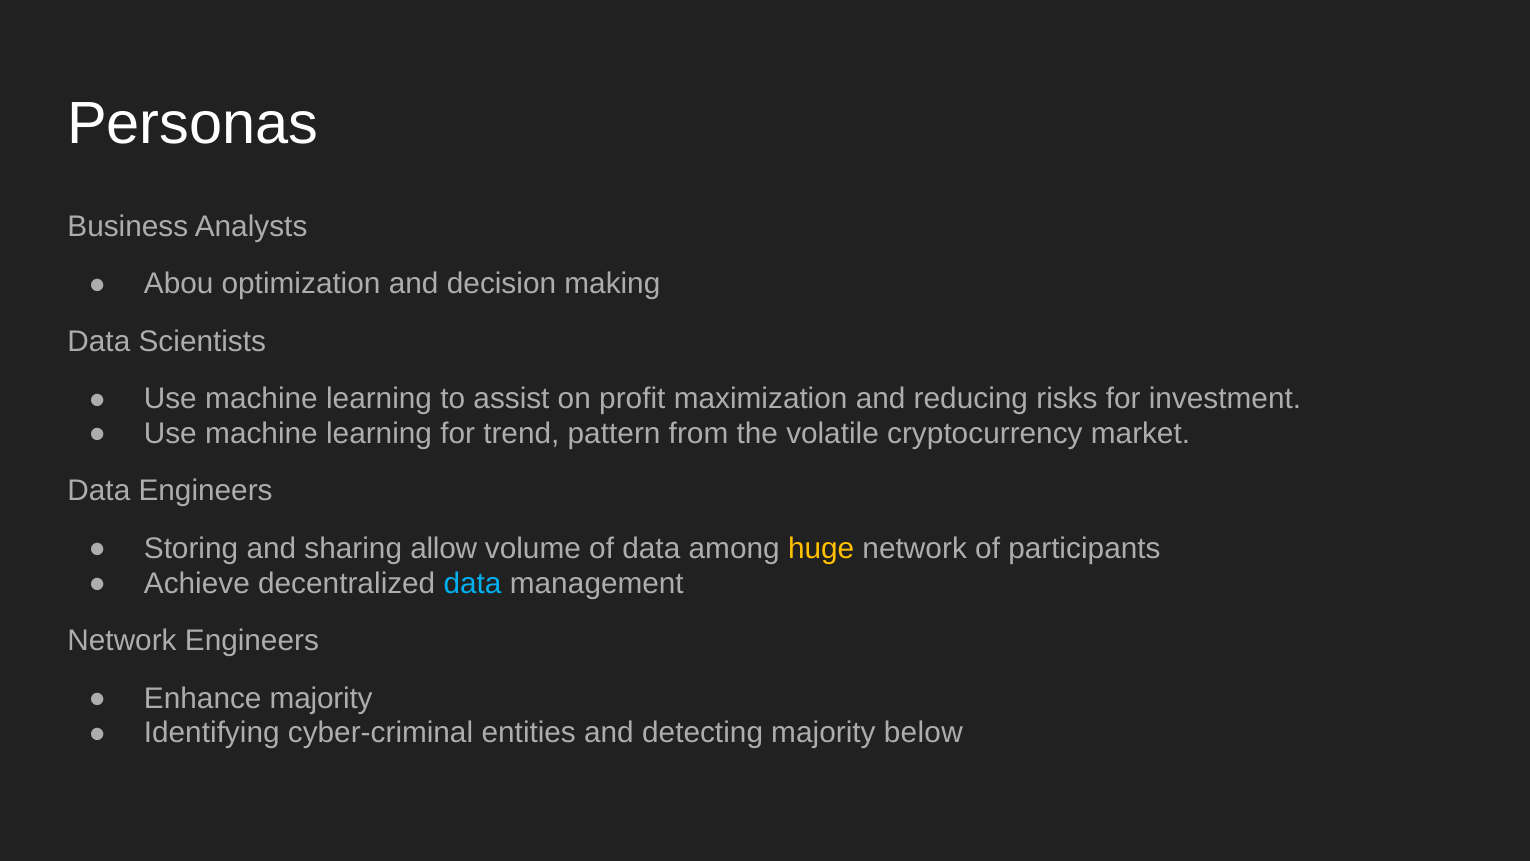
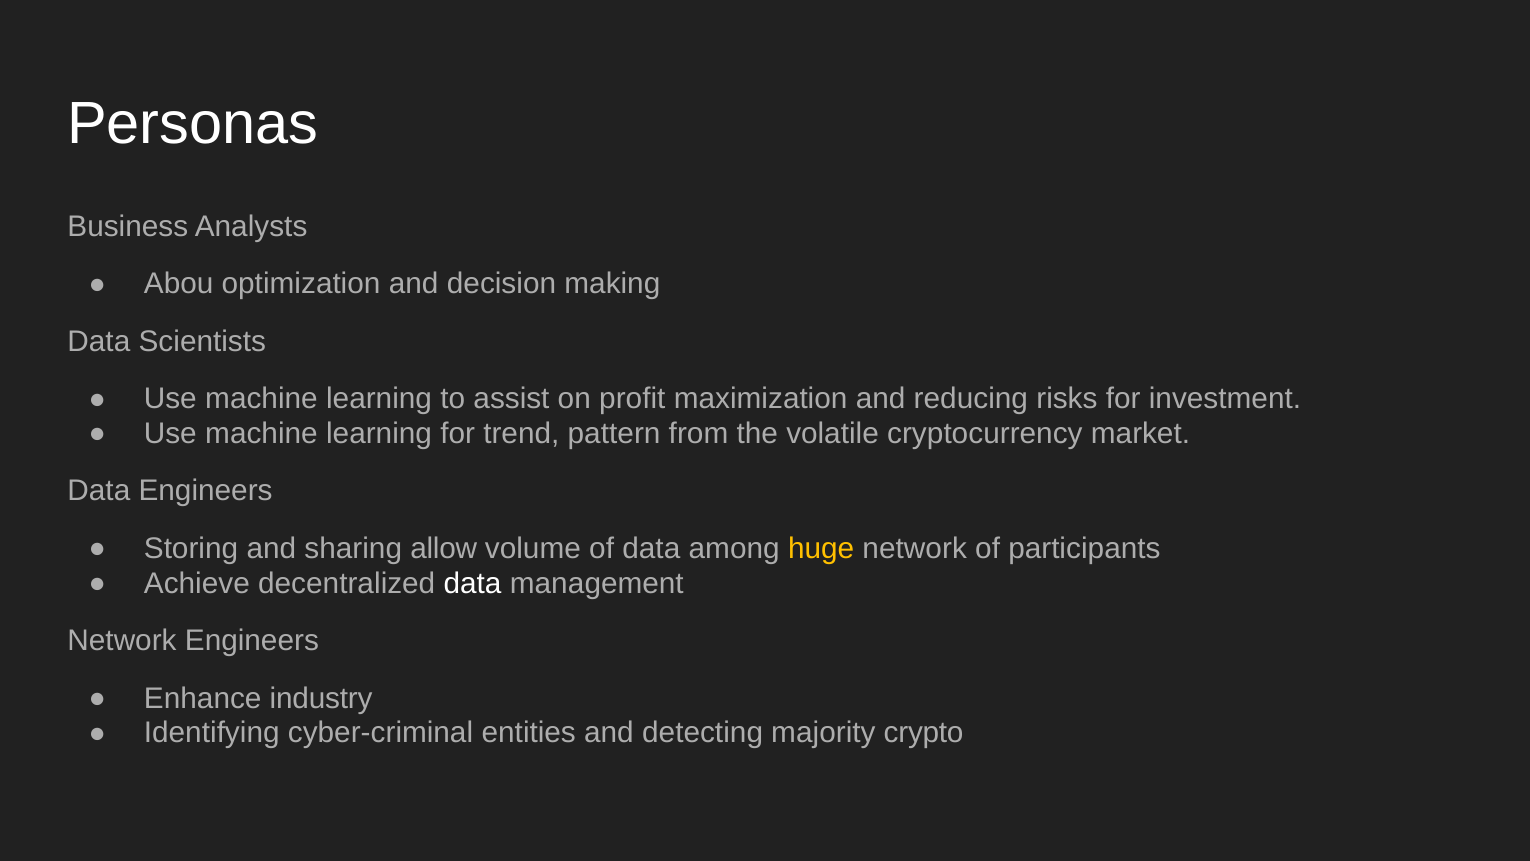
data colour: light blue -> white (473, 583)
Enhance majority: majority -> industry (321, 698)
below: below -> crypto (924, 732)
